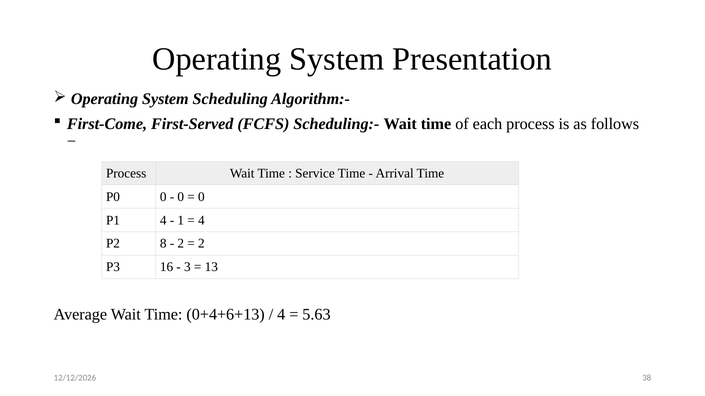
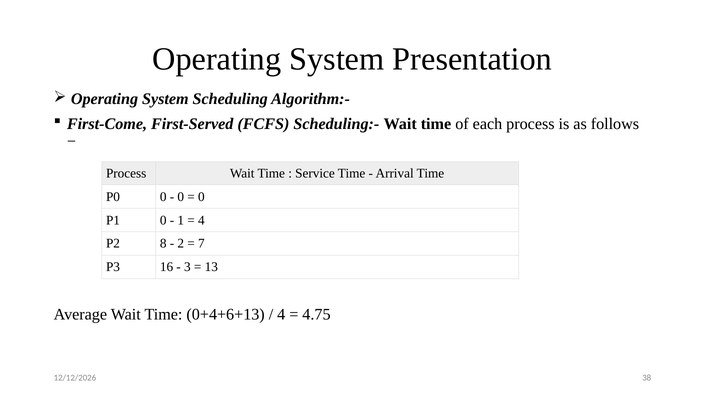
P1 4: 4 -> 0 (163, 220)
2: 2 -> 7 (201, 244)
5.63: 5.63 -> 4.75 (317, 315)
